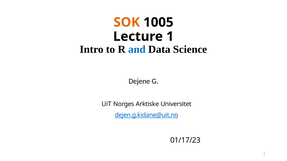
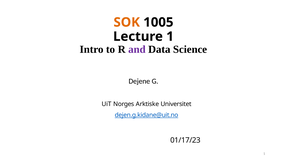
and colour: blue -> purple (137, 49)
